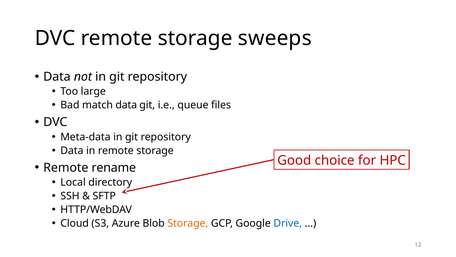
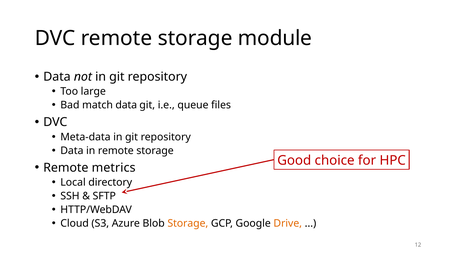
sweeps: sweeps -> module (275, 38)
rename: rename -> metrics (114, 167)
Drive colour: blue -> orange (288, 223)
